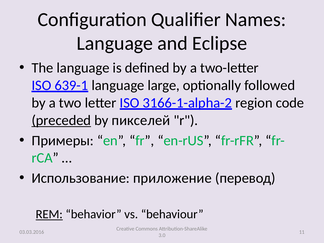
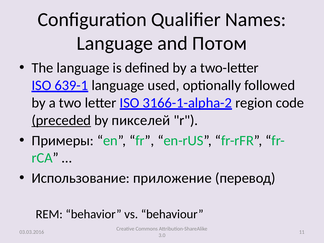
Eclipse: Eclipse -> Потом (220, 43)
large: large -> used (164, 85)
REM underline: present -> none (49, 214)
